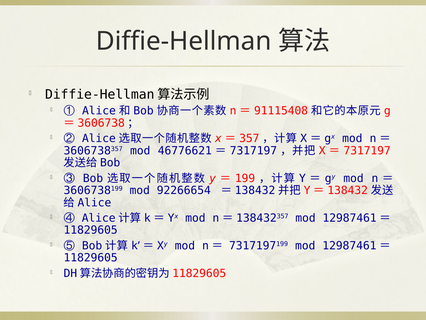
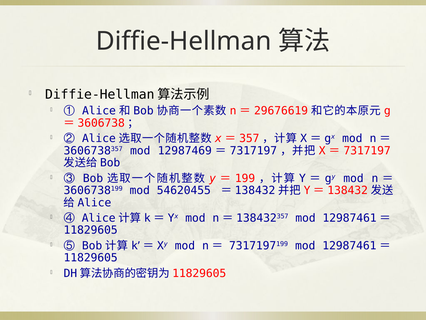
91115408: 91115408 -> 29676619 (281, 111)
46776621: 46776621 -> 12987469 (185, 150)
92266654: 92266654 -> 54620455 (184, 190)
